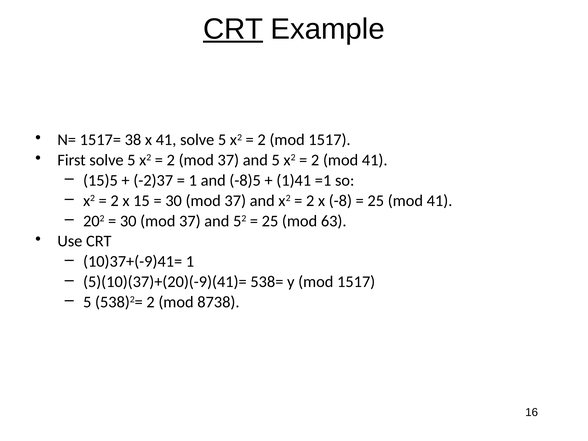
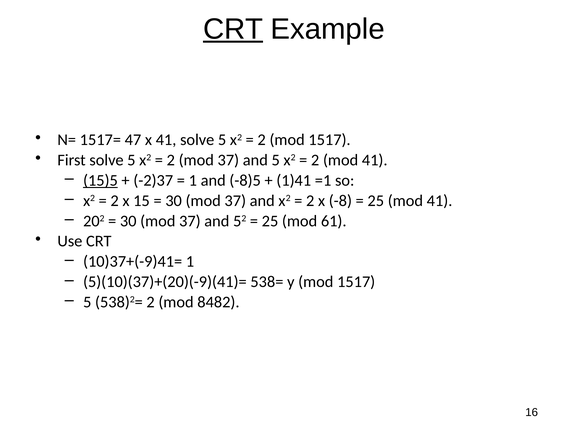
38: 38 -> 47 (133, 140)
15)5 underline: none -> present (100, 180)
63: 63 -> 61 (334, 221)
8738: 8738 -> 8482 (218, 302)
